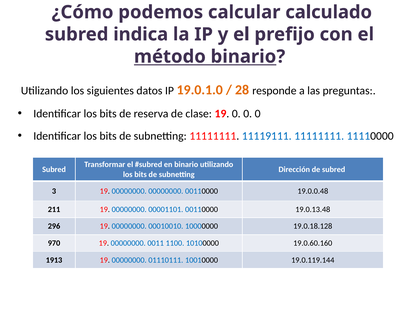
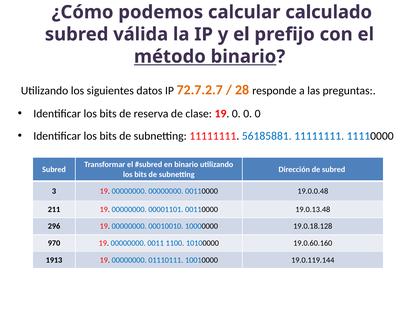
indica: indica -> válida (141, 34)
19.0.1.0: 19.0.1.0 -> 72.7.2.7 (200, 90)
11119111: 11119111 -> 56185881 (267, 136)
